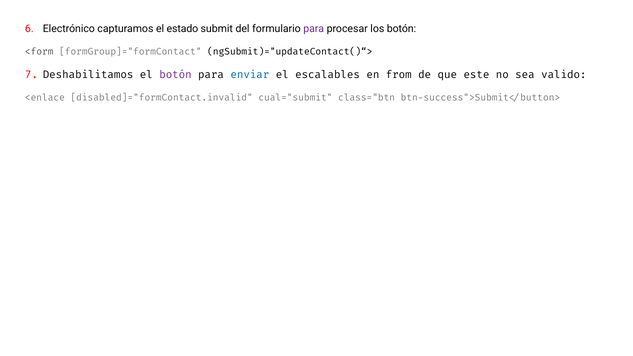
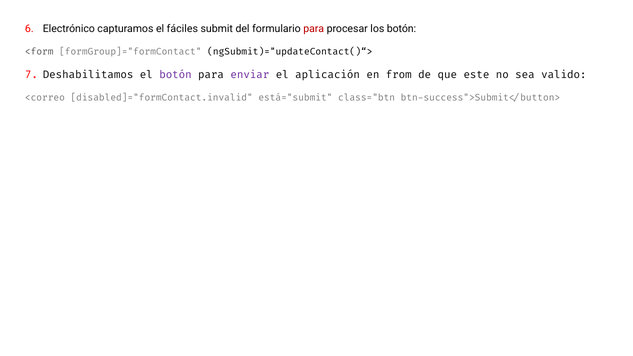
estado: estado -> fáciles (182, 29)
para colour: purple -> red (314, 29)
enviar colour: blue -> purple (250, 75)
escalables: escalables -> aplicación (328, 75)
<enlace: <enlace -> <correo (45, 97)
cual="submit: cual="submit -> está="submit (295, 97)
